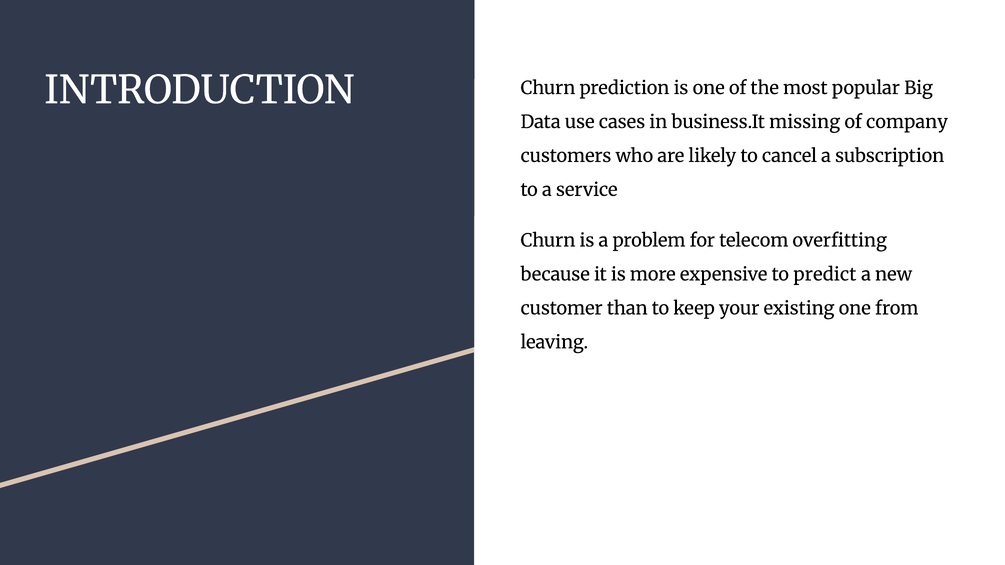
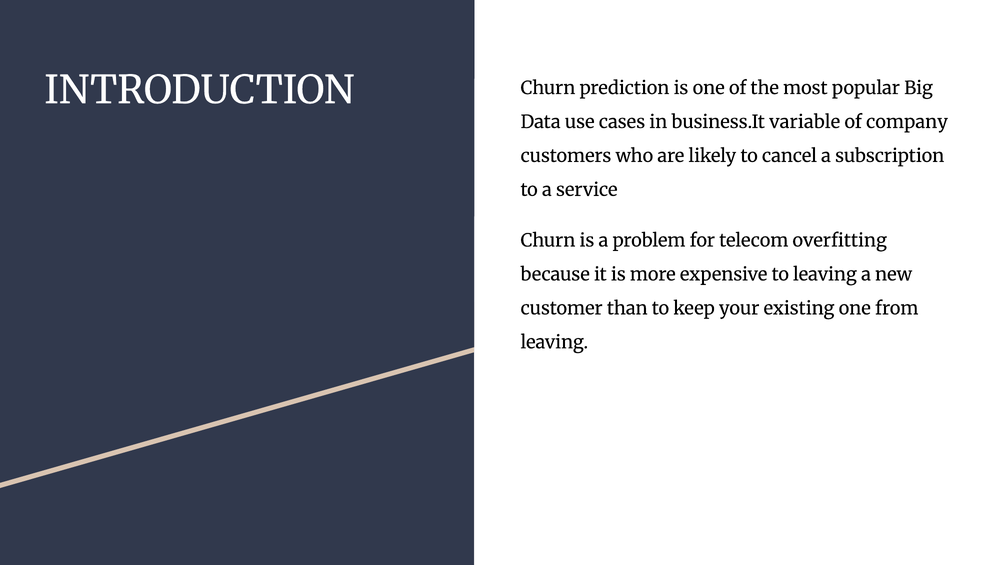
missing: missing -> variable (805, 122)
to predict: predict -> leaving (825, 275)
